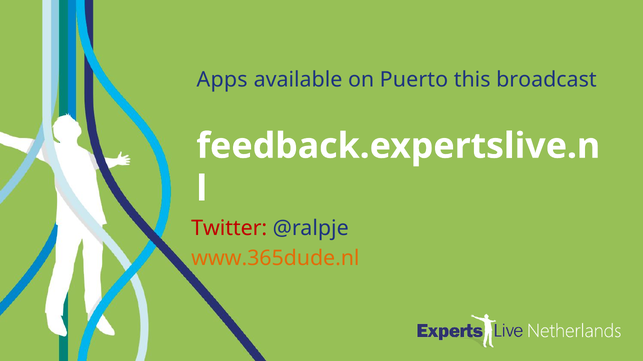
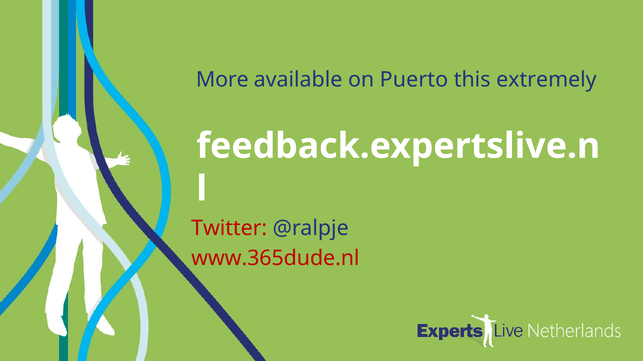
Apps: Apps -> More (222, 80)
broadcast: broadcast -> extremely (546, 80)
www.365dude.nl colour: orange -> red (275, 259)
